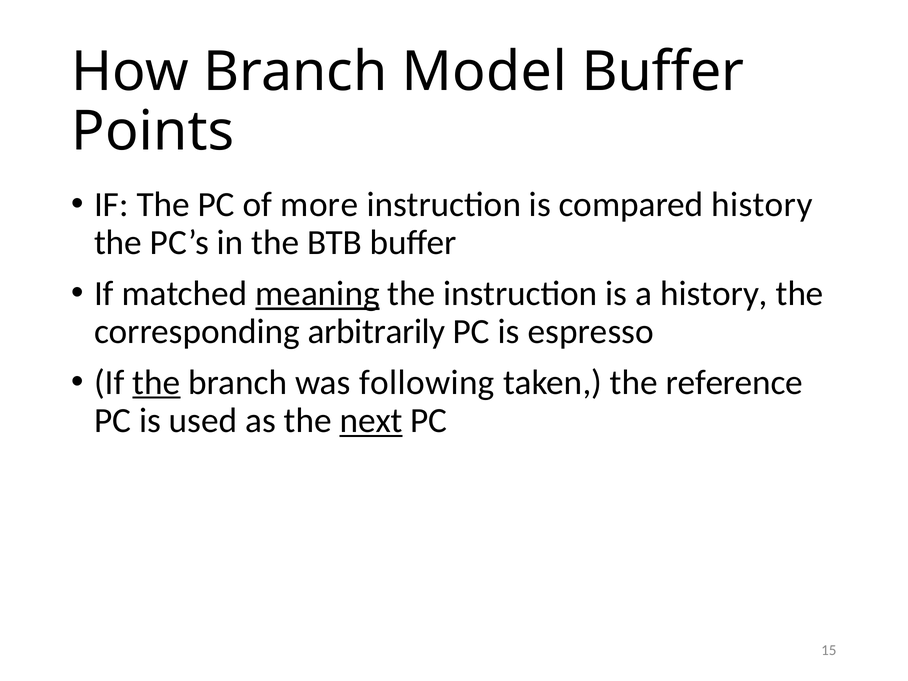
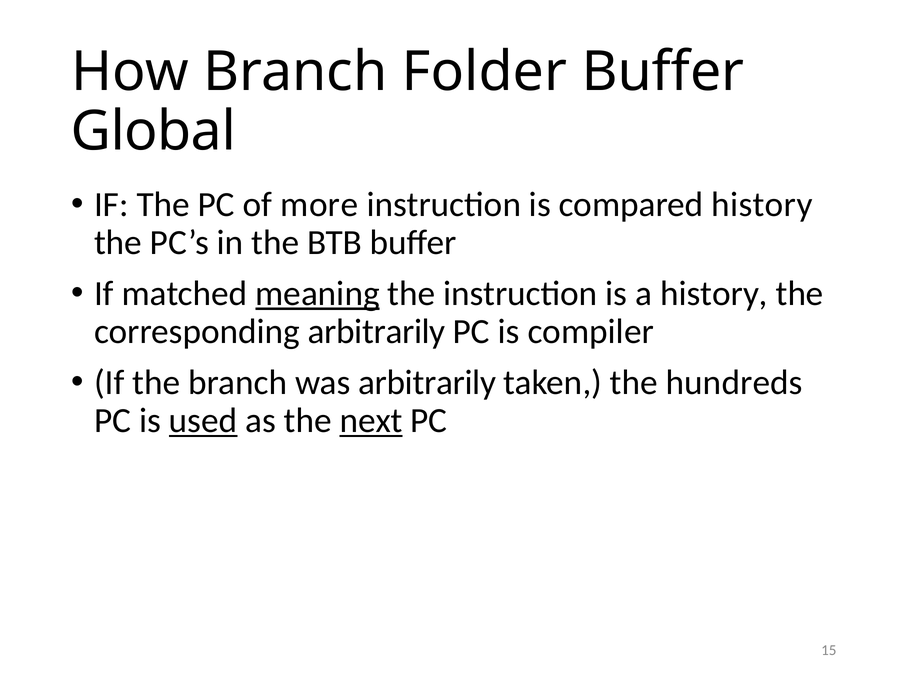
Model: Model -> Folder (484, 72)
Points: Points -> Global (153, 132)
espresso: espresso -> compiler (591, 332)
the underline: present -> none (156, 383)
was following: following -> arbitrarily (427, 383)
reference: reference -> hundreds (734, 383)
used underline: none -> present (203, 421)
